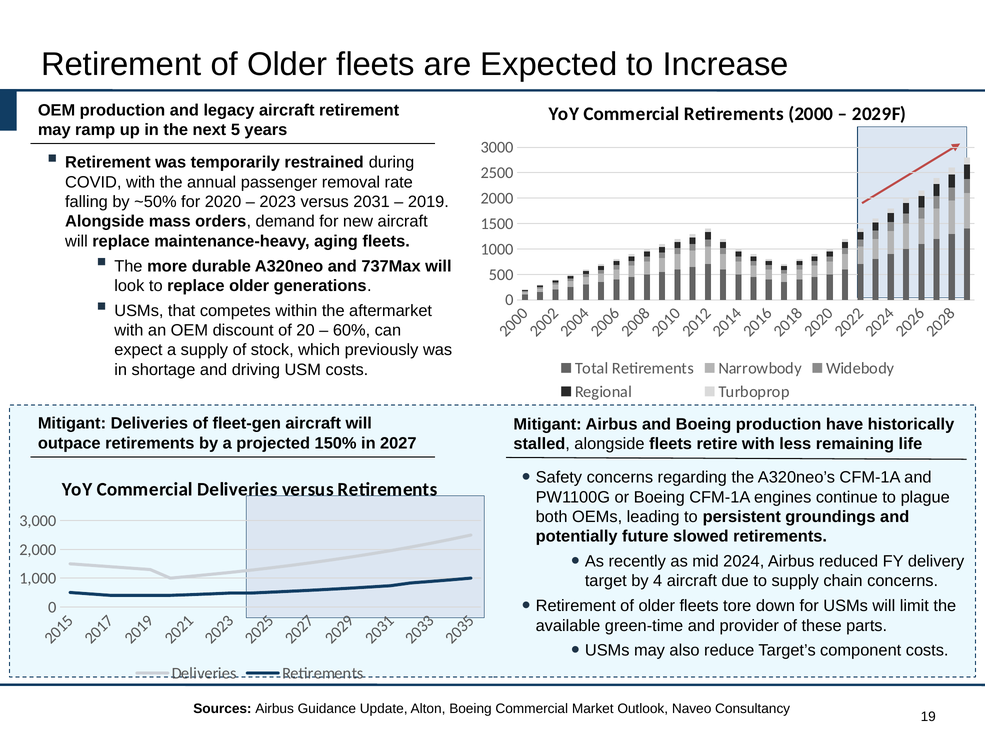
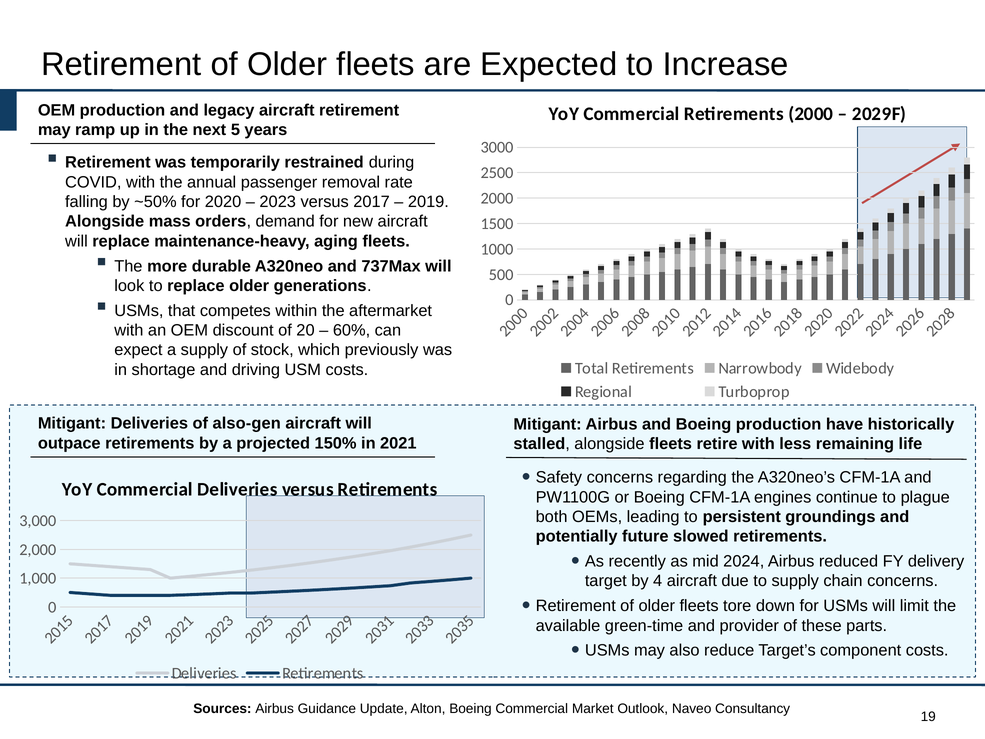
2031: 2031 -> 2017 (372, 202)
fleet-gen: fleet-gen -> also-gen (247, 423)
2027: 2027 -> 2021 (398, 443)
